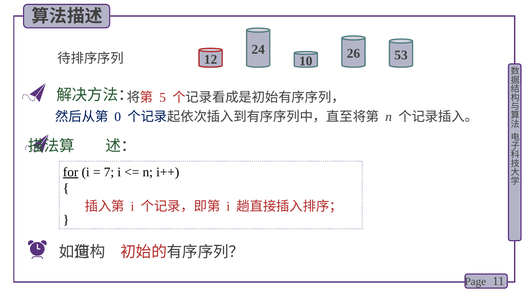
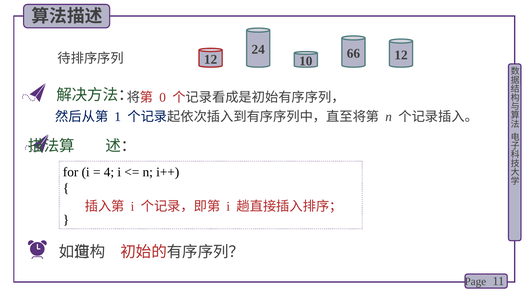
26: 26 -> 66 (353, 54)
10 53: 53 -> 12 (401, 55)
5: 5 -> 0 (163, 98)
0: 0 -> 1 (118, 117)
for underline: present -> none (71, 172)
7: 7 -> 4 (109, 172)
